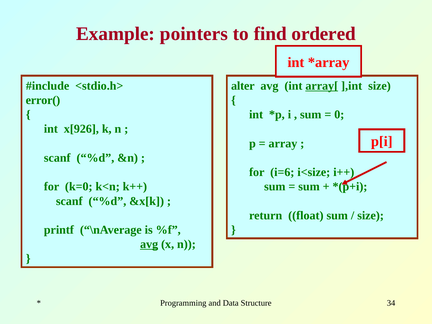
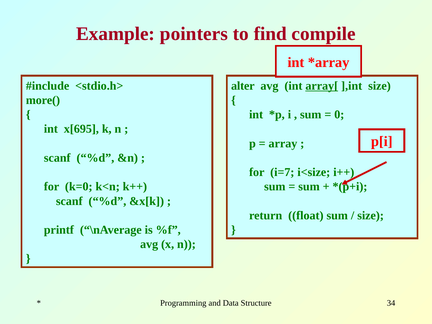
ordered: ordered -> compile (324, 34)
error(: error( -> more( (43, 100)
x[926: x[926 -> x[695 (81, 129)
i=6: i=6 -> i=7 (282, 172)
avg underline: present -> none (149, 244)
